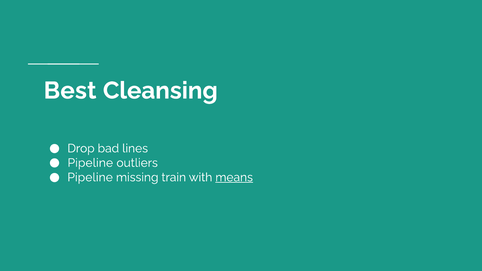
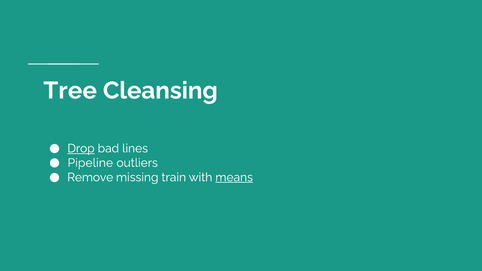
Best: Best -> Tree (70, 91)
Drop underline: none -> present (81, 148)
Pipeline: Pipeline -> Remove (90, 177)
